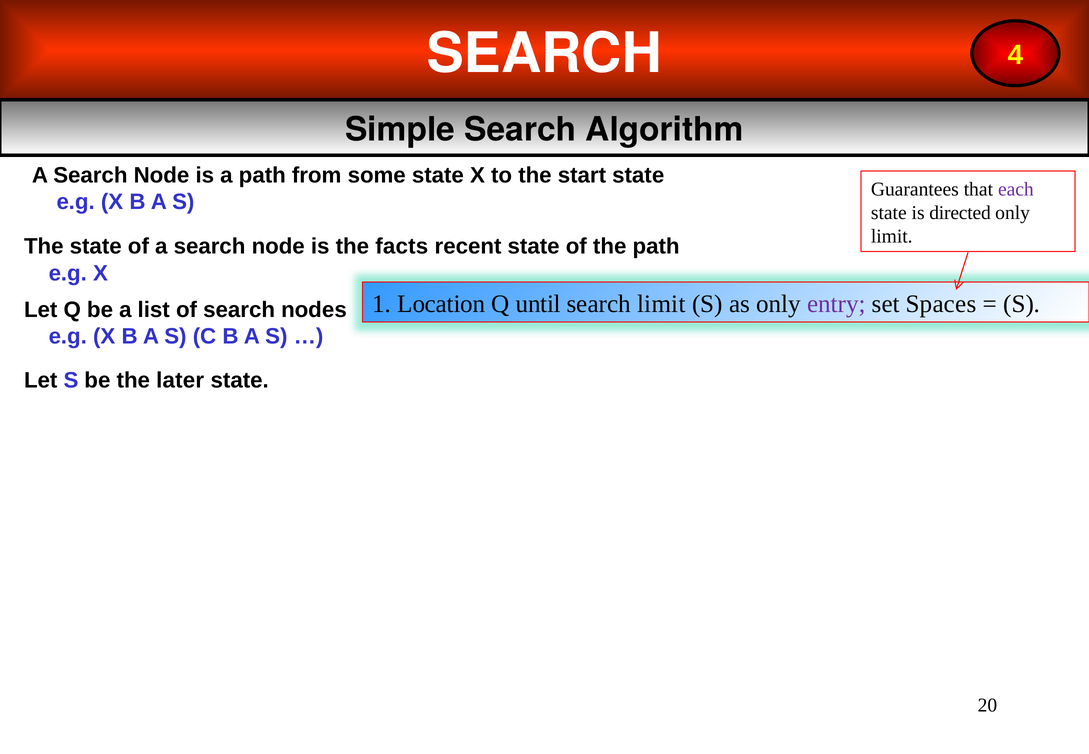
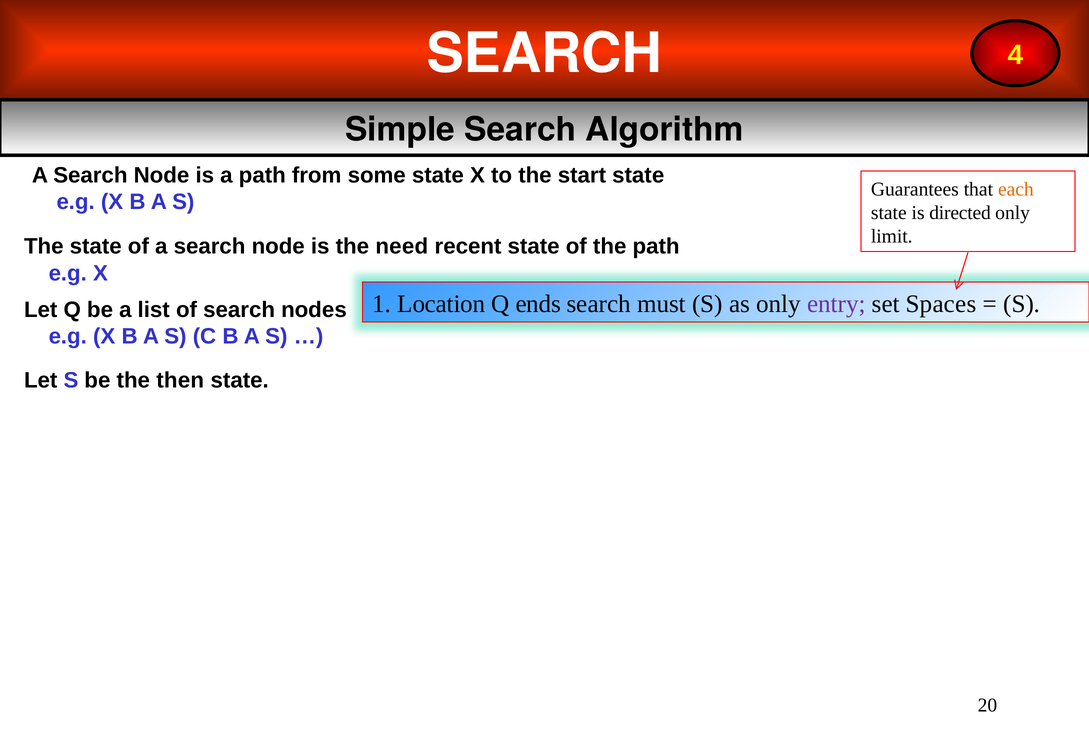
each colour: purple -> orange (1016, 189)
facts: facts -> need (402, 246)
until: until -> ends (538, 304)
search limit: limit -> must (661, 304)
later: later -> then (180, 380)
